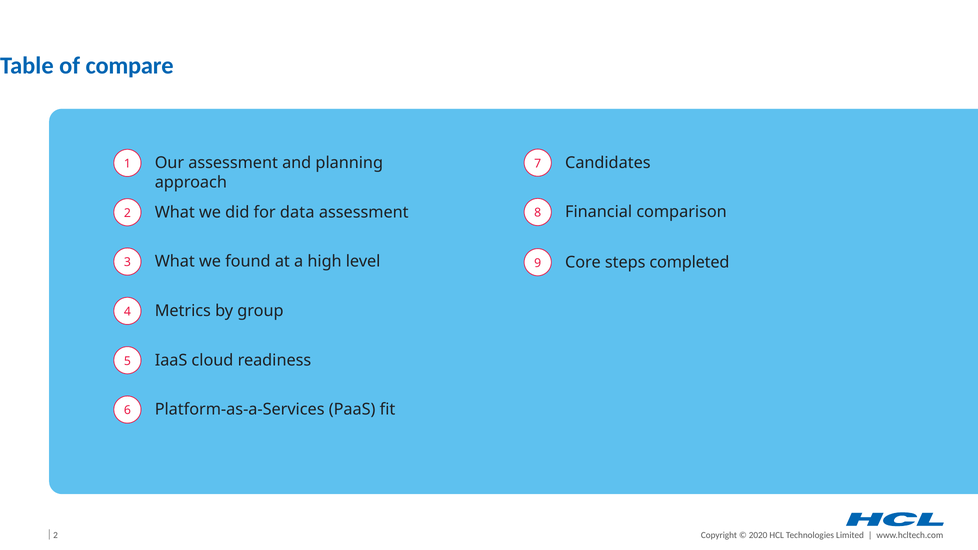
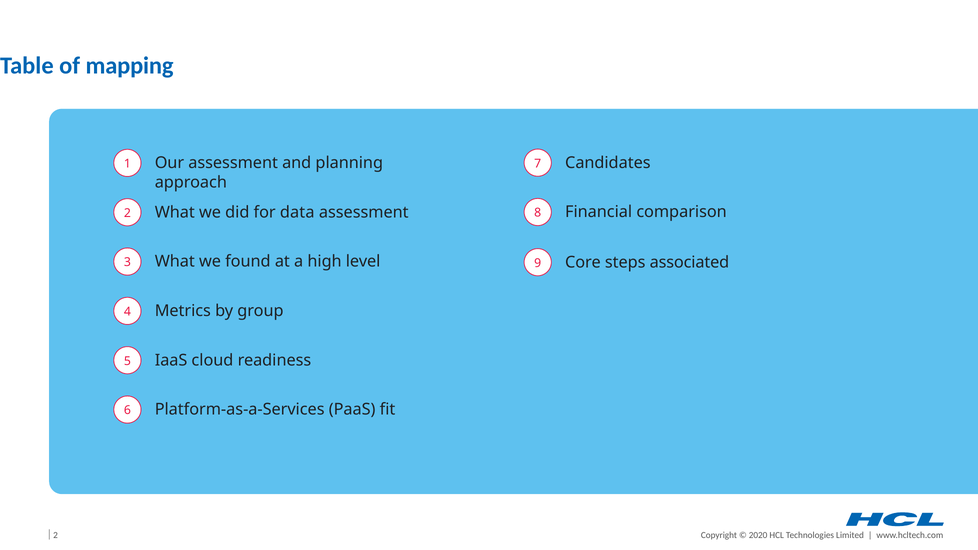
compare: compare -> mapping (130, 66)
completed: completed -> associated (689, 262)
